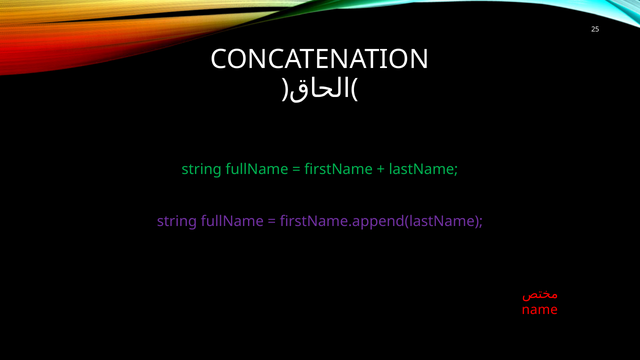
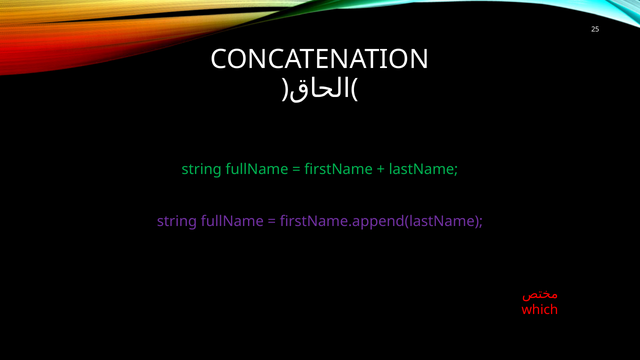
name: name -> which (540, 310)
